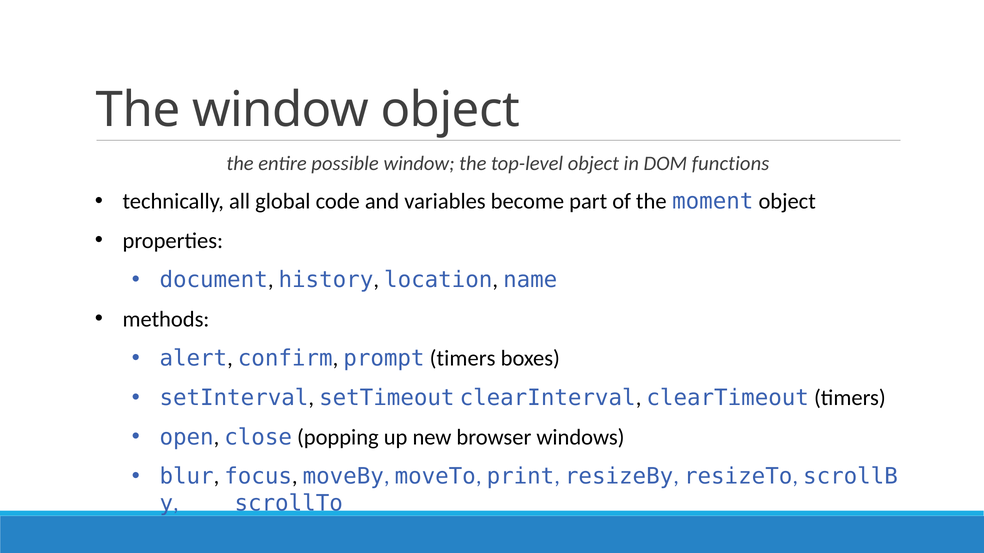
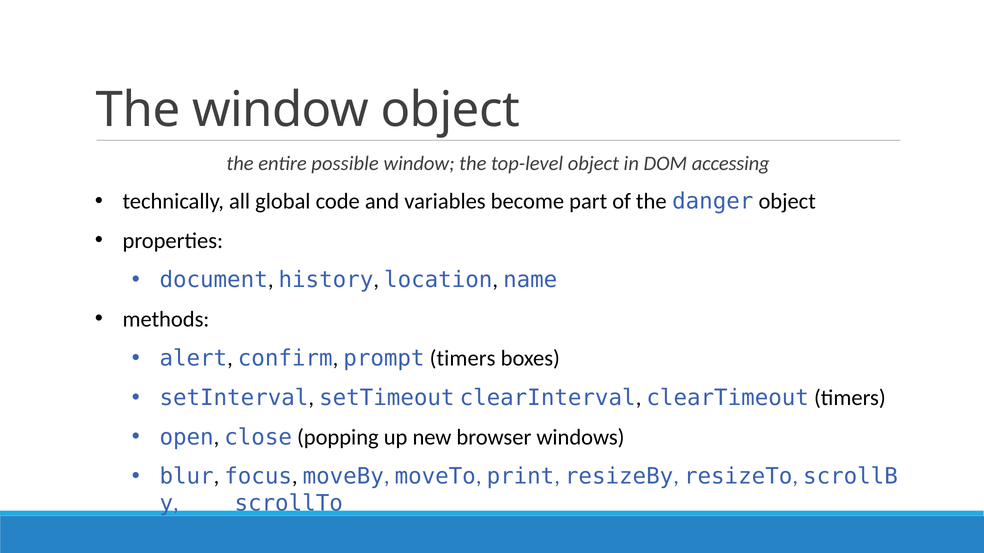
functions: functions -> accessing (731, 164)
moment: moment -> danger (713, 201)
